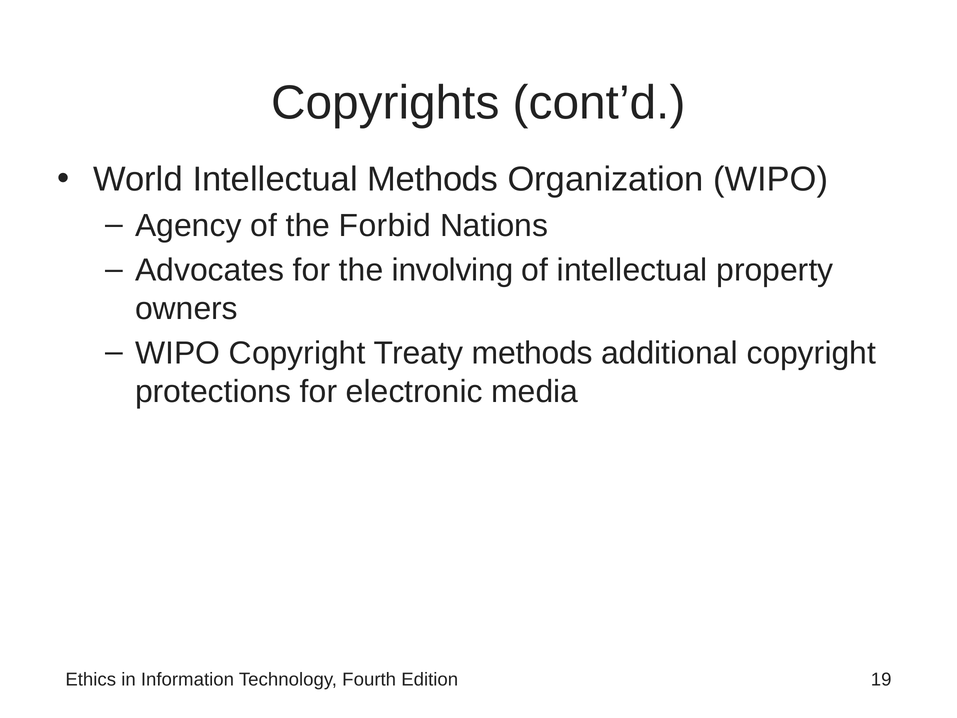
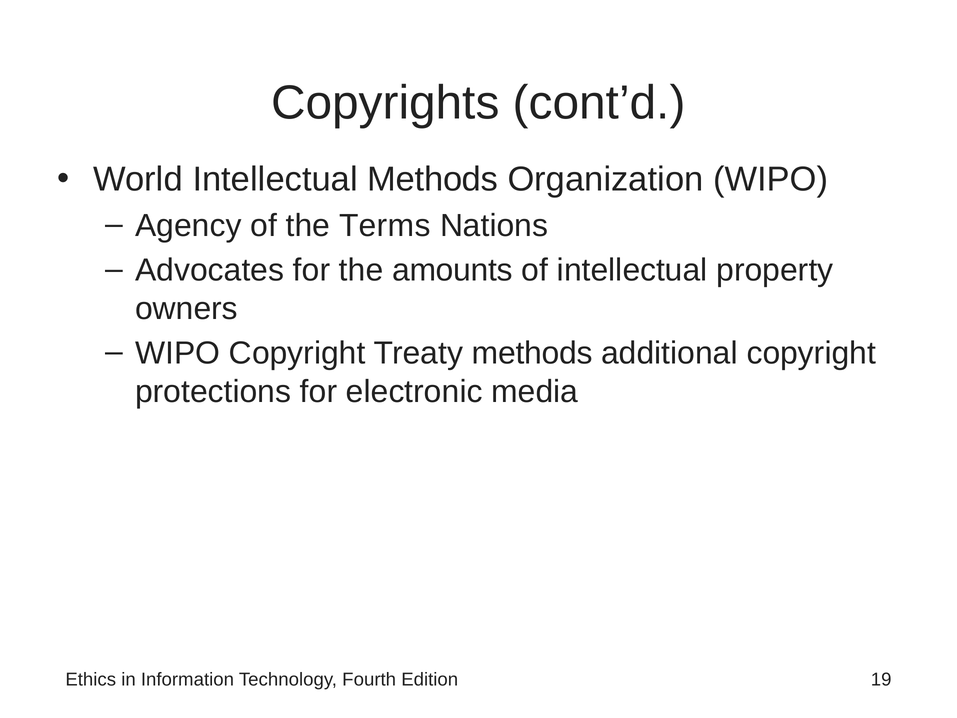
Forbid: Forbid -> Terms (385, 226)
involving: involving -> amounts (453, 270)
